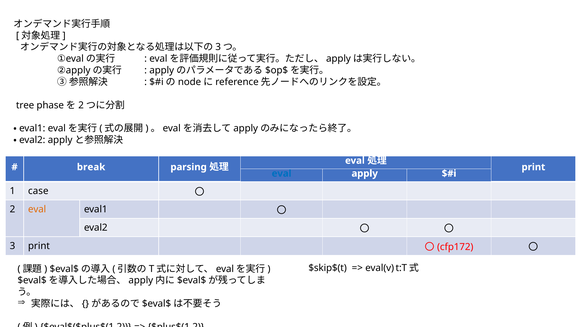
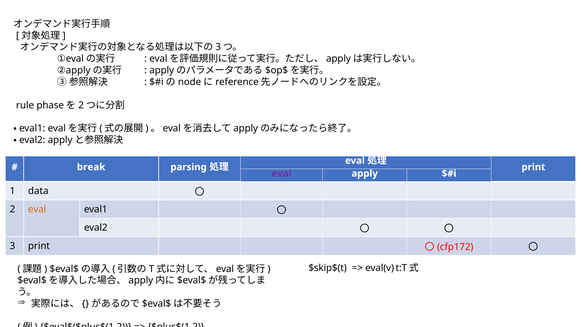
tree: tree -> rule (25, 105)
eval colour: blue -> purple (282, 173)
case: case -> data (38, 191)
